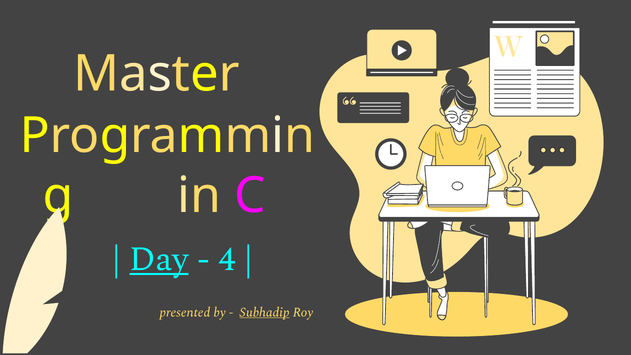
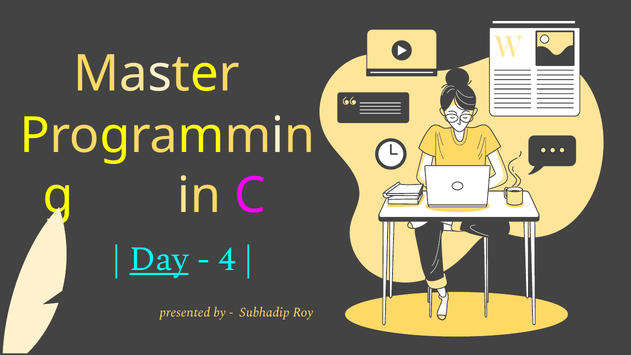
Subhadip underline: present -> none (265, 312)
